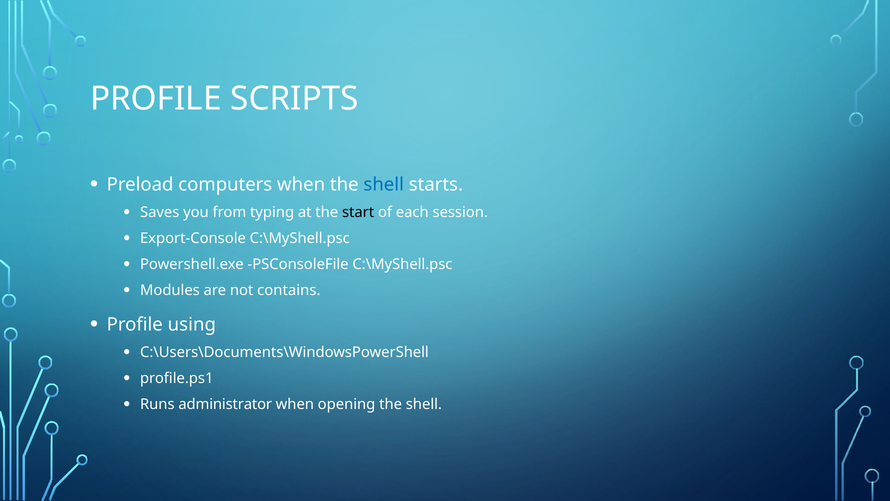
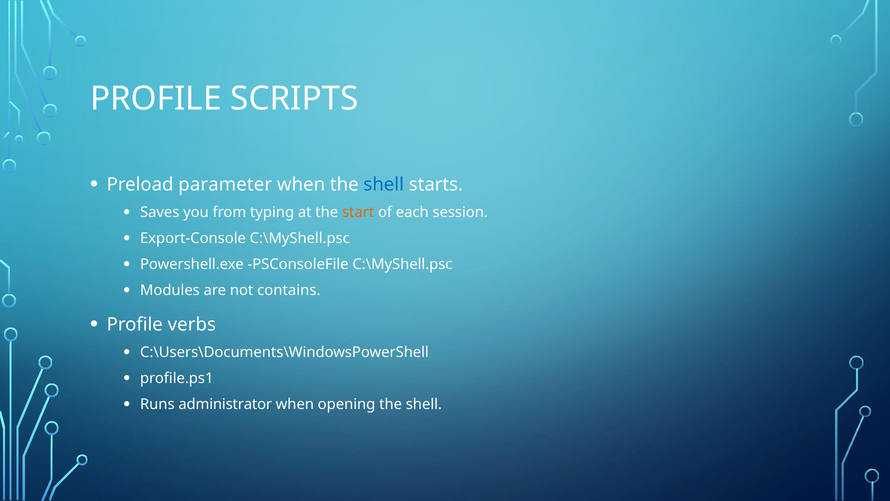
computers: computers -> parameter (225, 184)
start colour: black -> orange (358, 212)
using: using -> verbs (192, 324)
